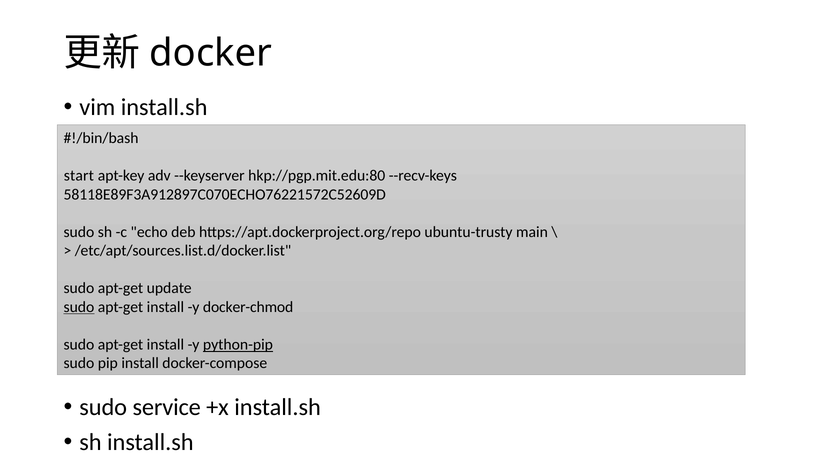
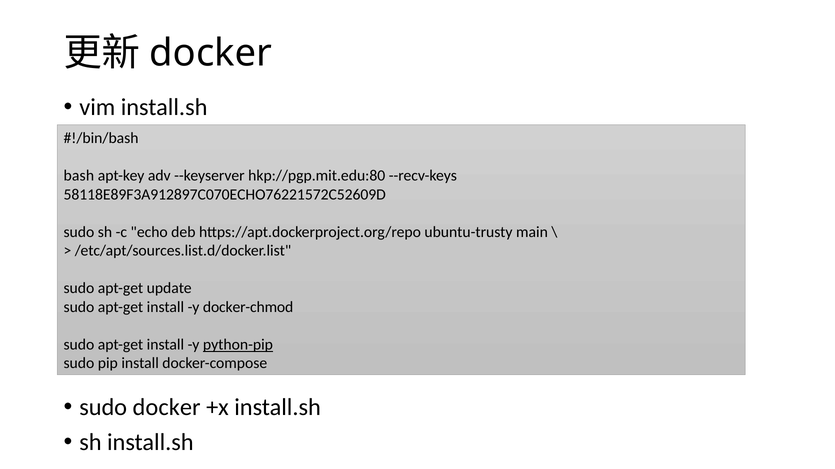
start: start -> bash (79, 176)
sudo underline: present -> none (79, 307)
sudo service: service -> docker (167, 408)
